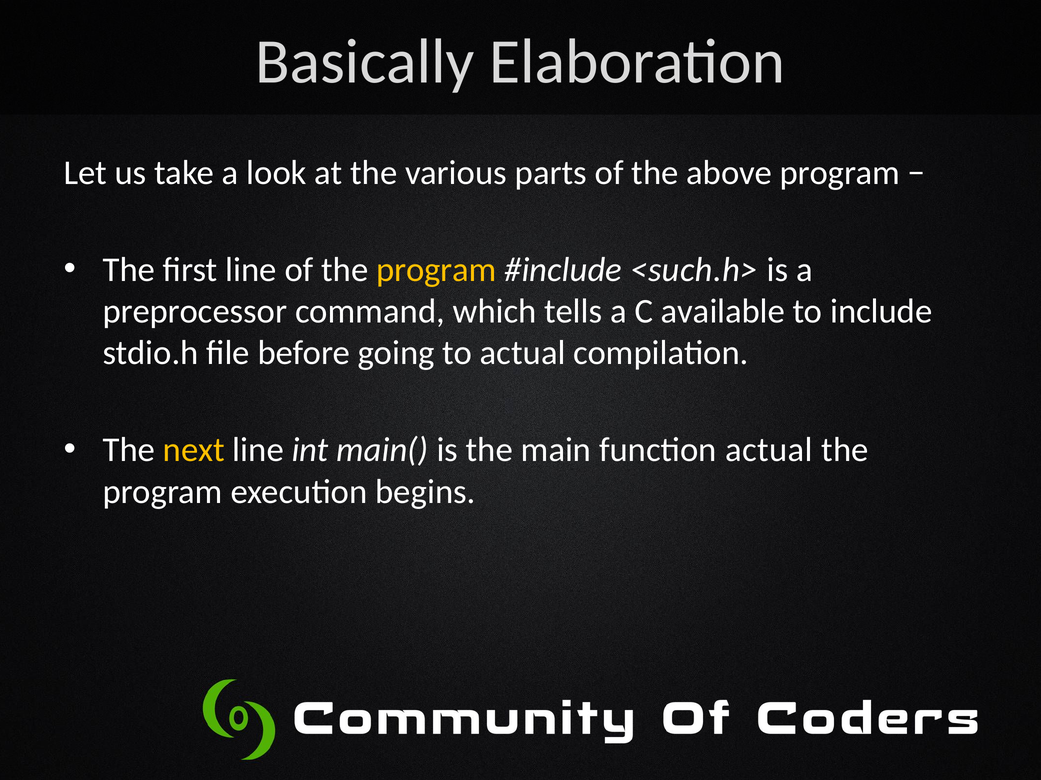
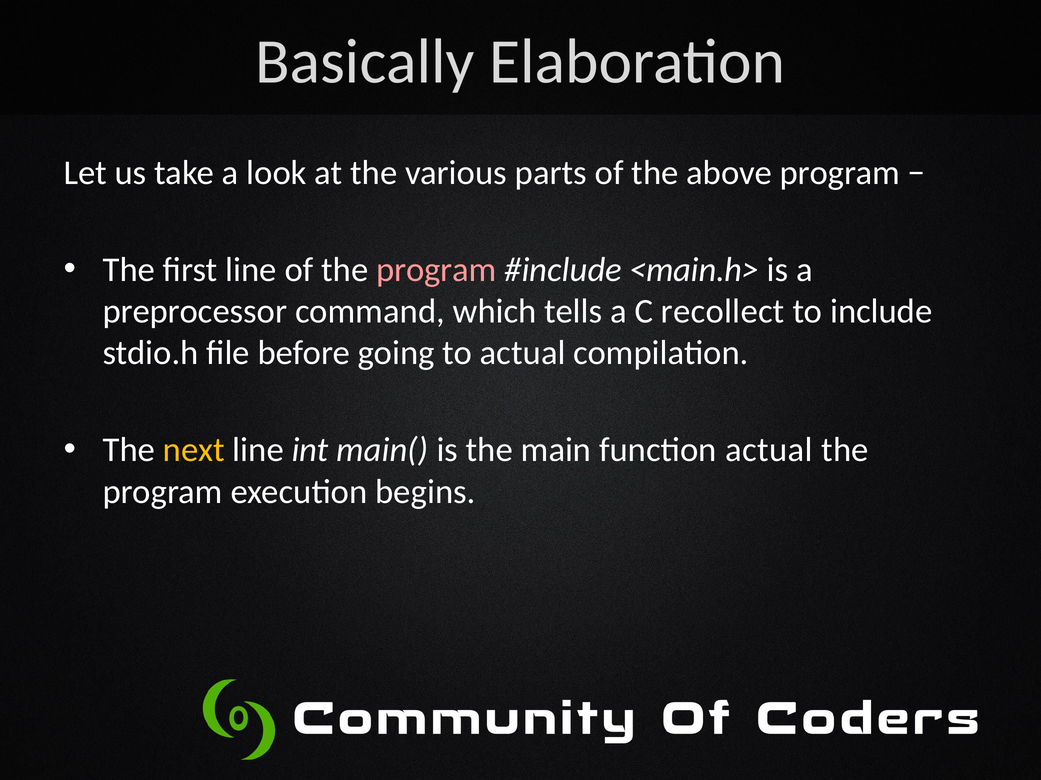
program colour: yellow -> pink (436, 270)
<such.h>: <such.h> -> <main.h> (694, 270)
available: available -> recollect (723, 312)
